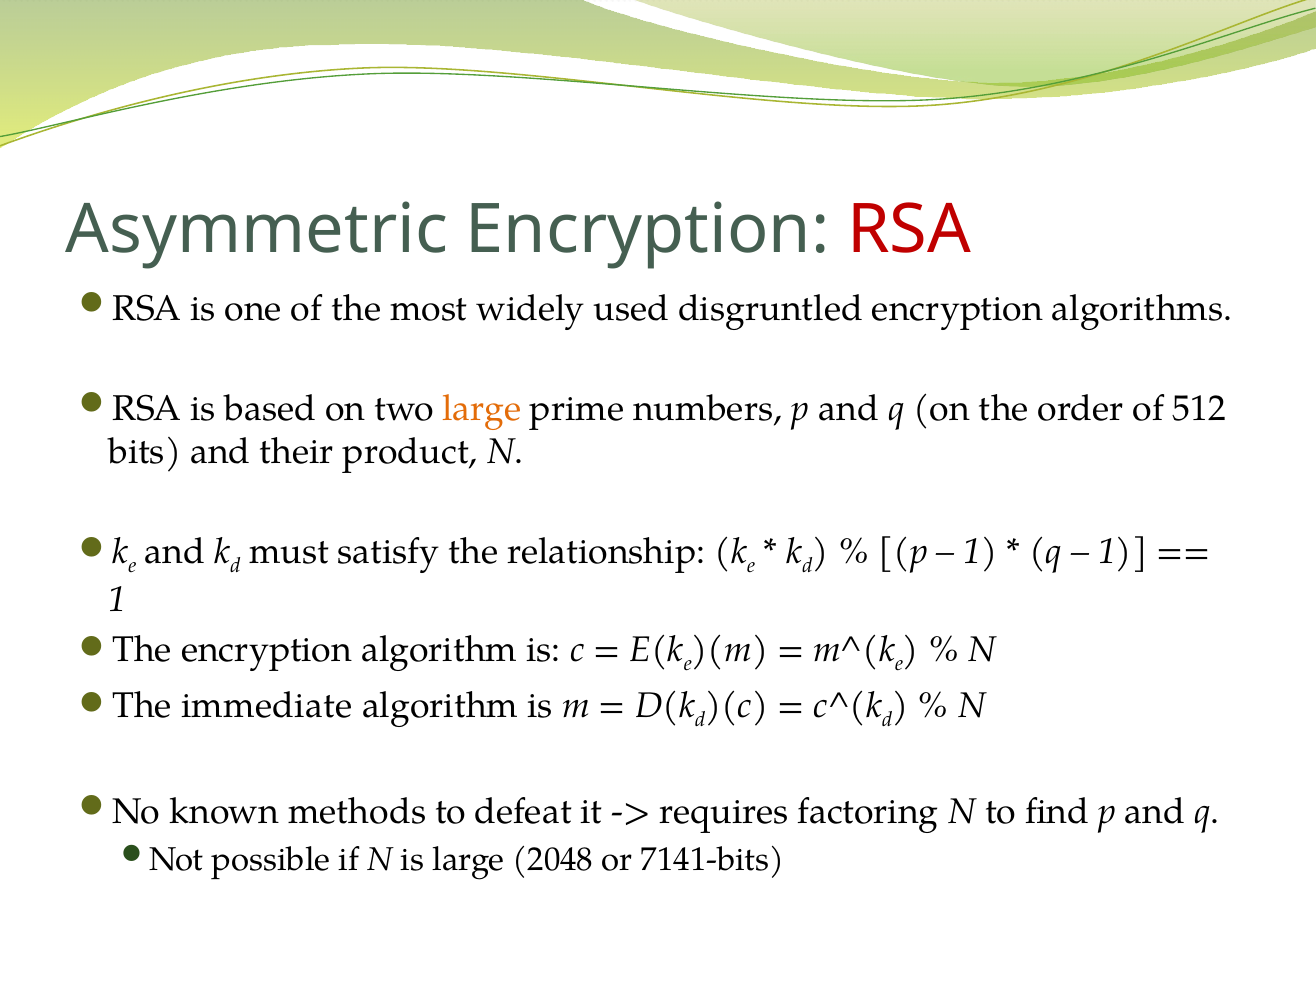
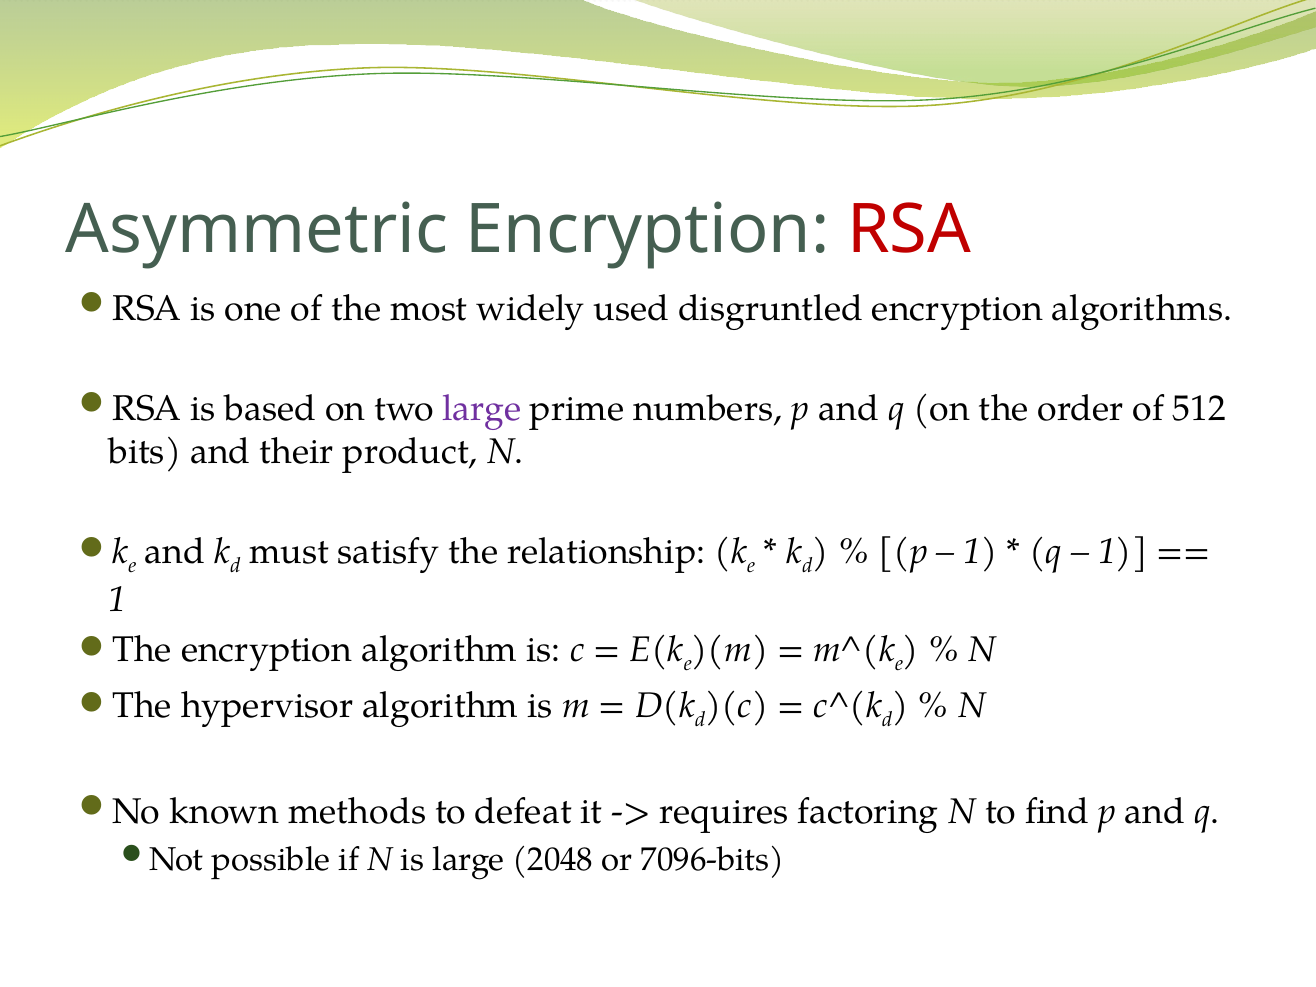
large colour: orange -> purple (482, 409)
immediate: immediate -> hypervisor (267, 706)
7141-bits: 7141-bits -> 7096-bits (713, 859)
